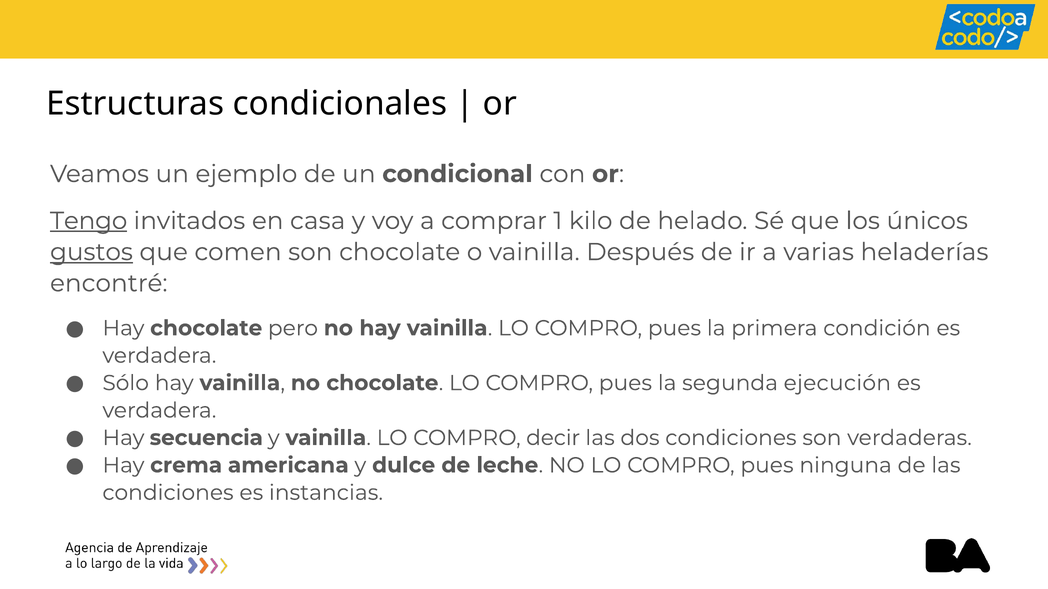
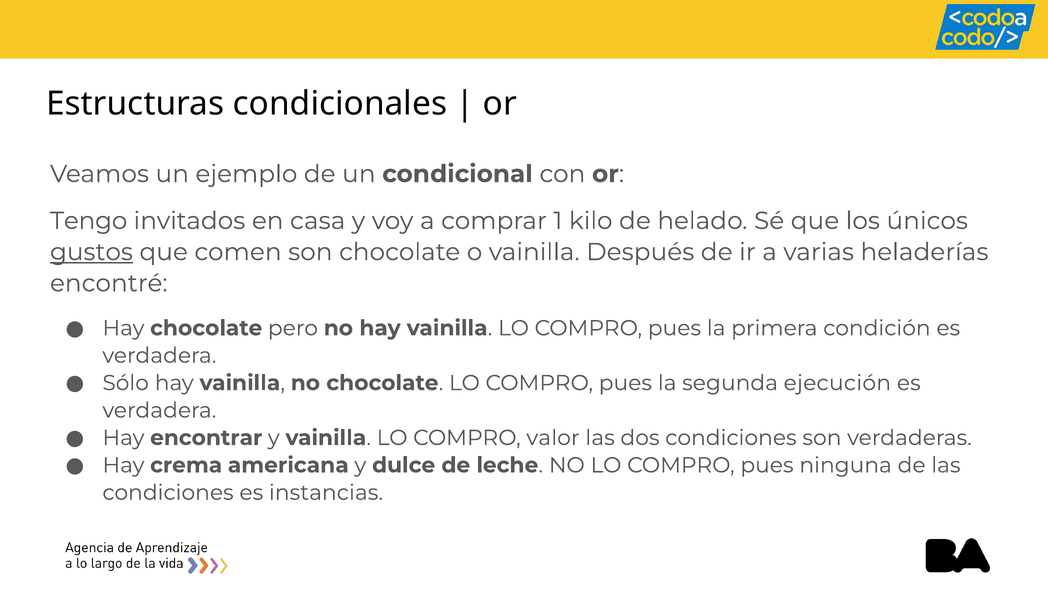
Tengo underline: present -> none (89, 221)
secuencia: secuencia -> encontrar (206, 438)
decir: decir -> valor (553, 438)
